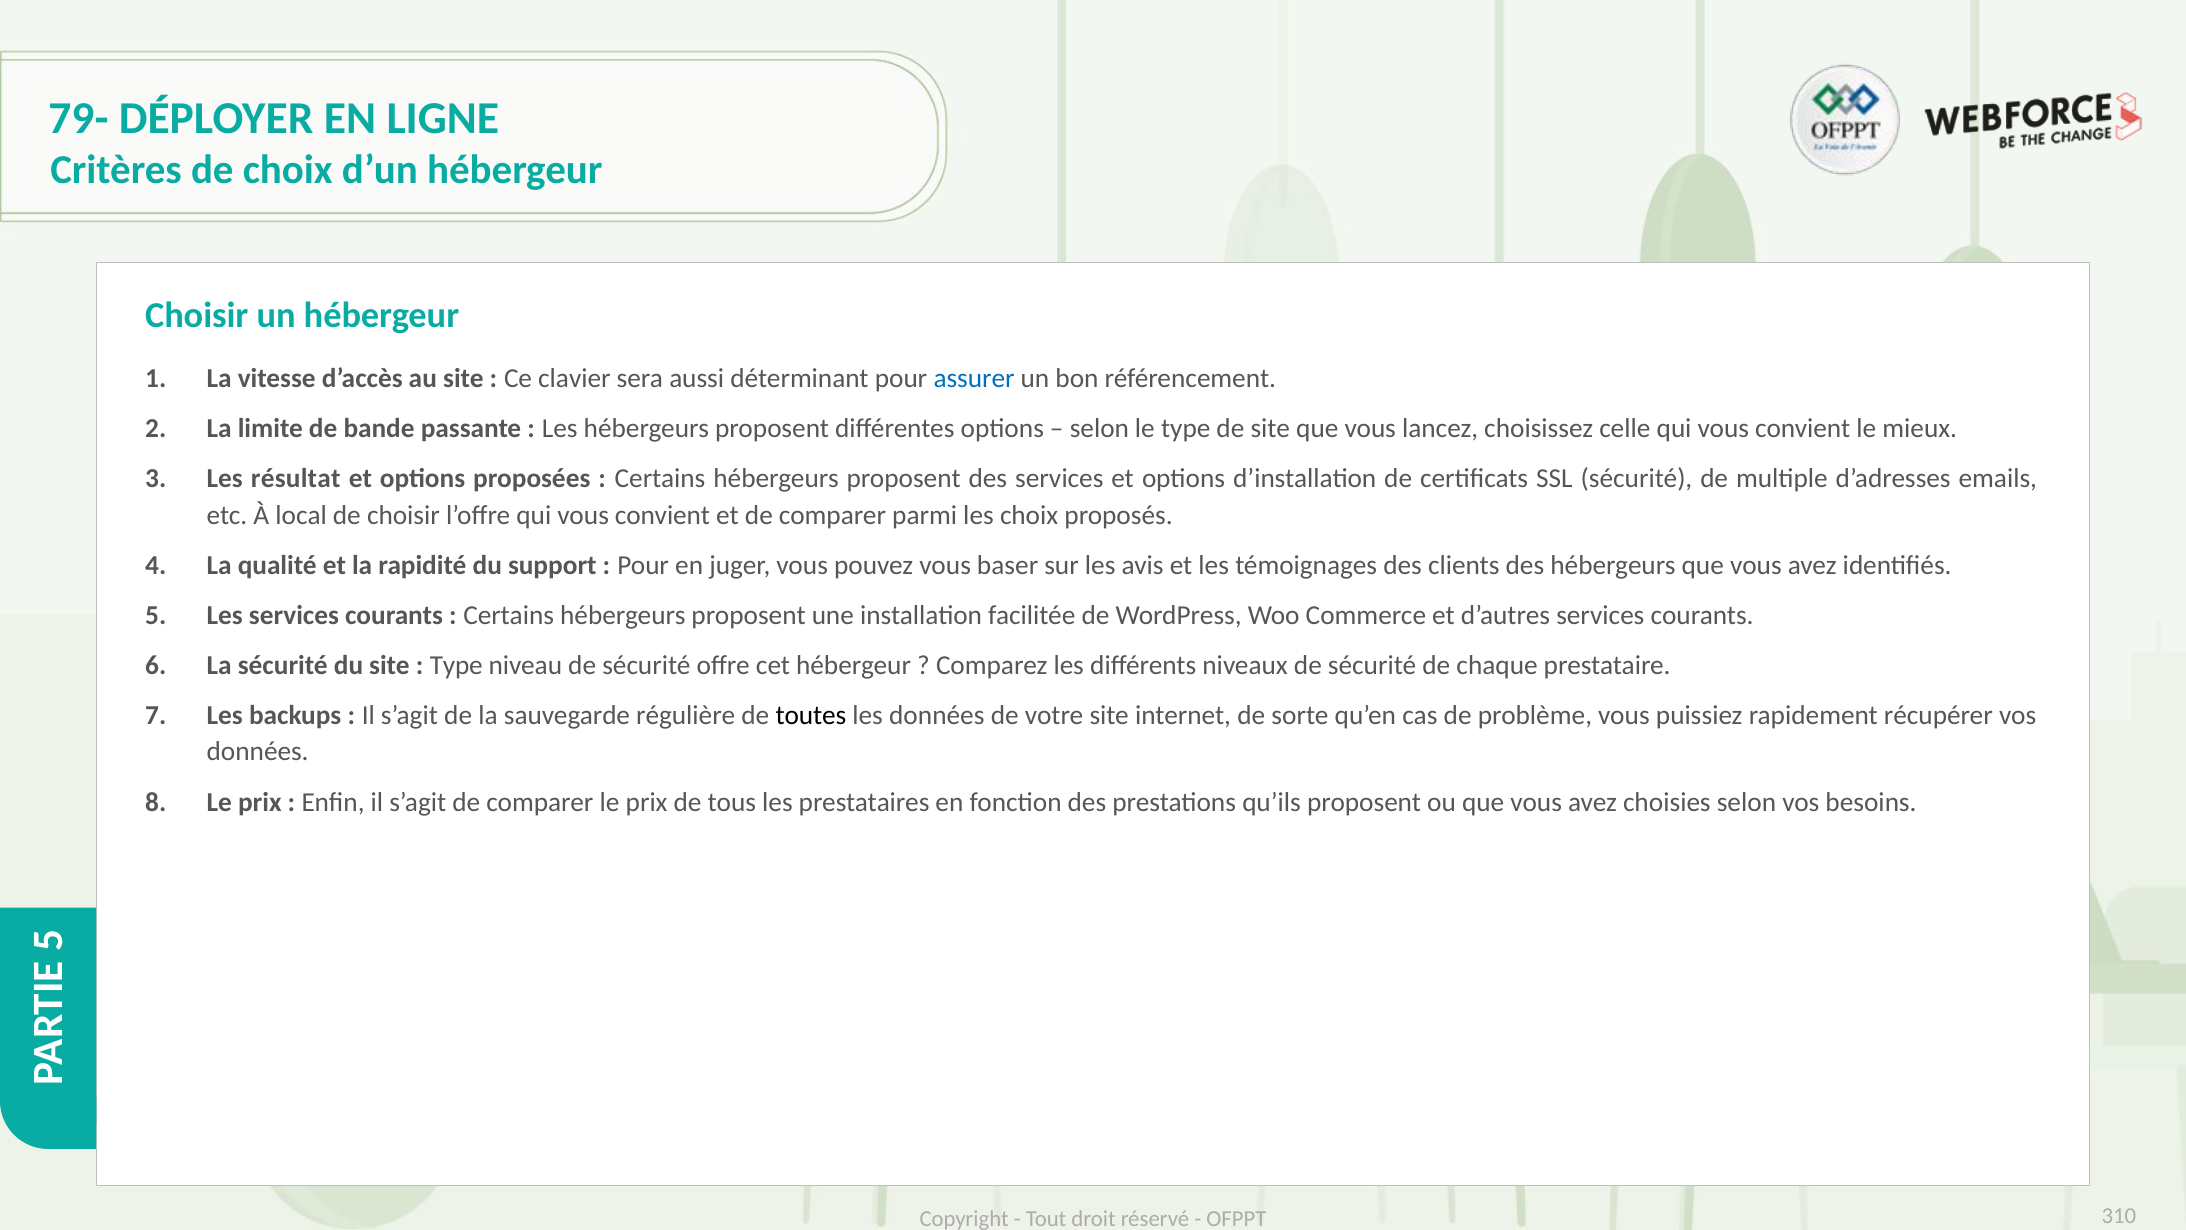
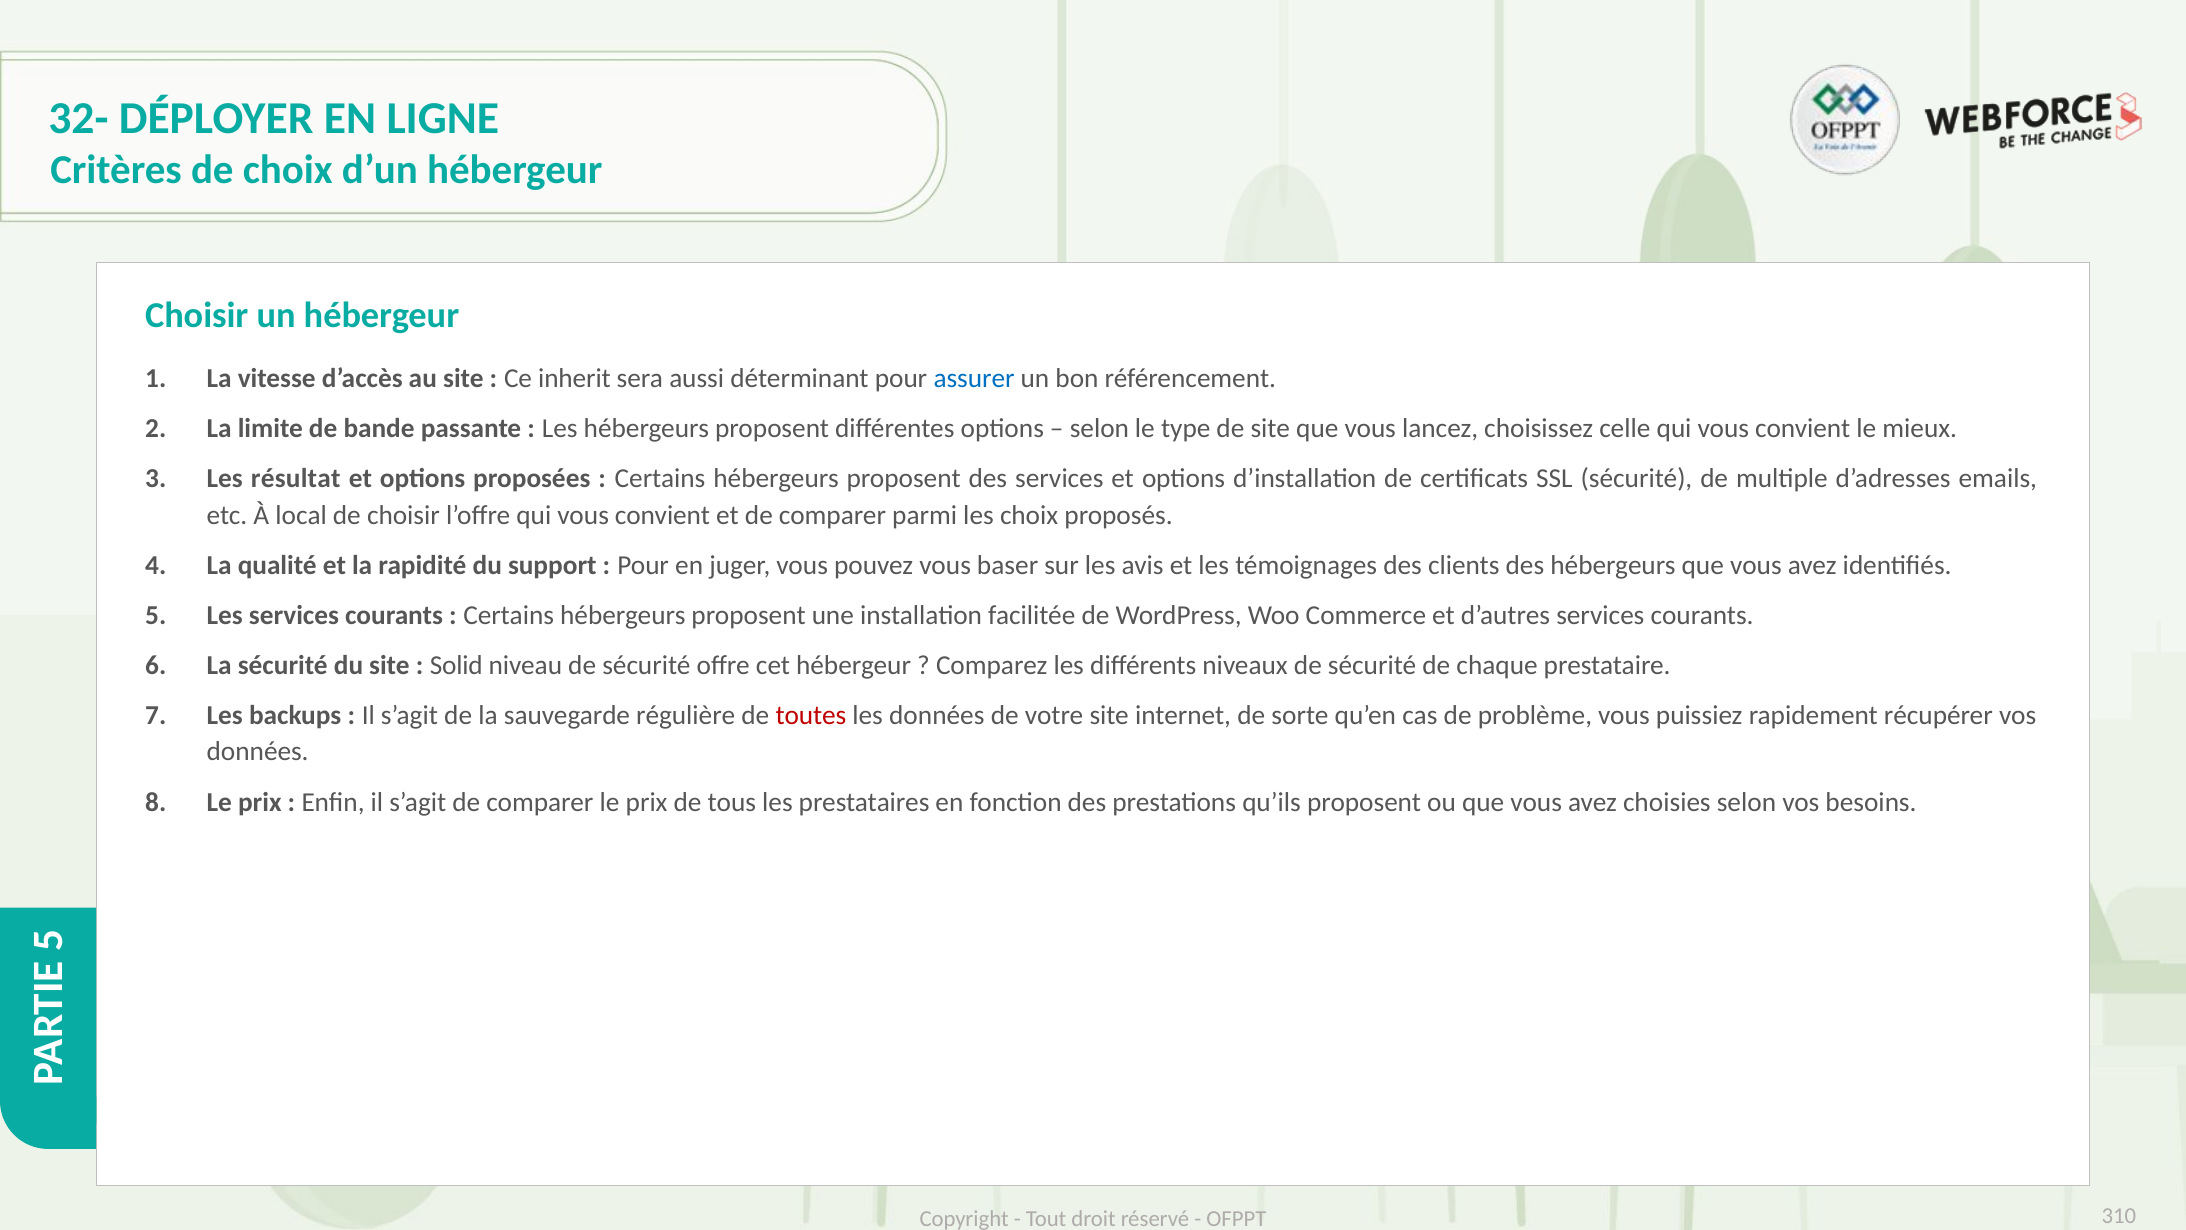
79-: 79- -> 32- (78, 118)
clavier: clavier -> inherit (574, 378)
Type: Type -> Solid (456, 665)
toutes colour: black -> red (811, 715)
